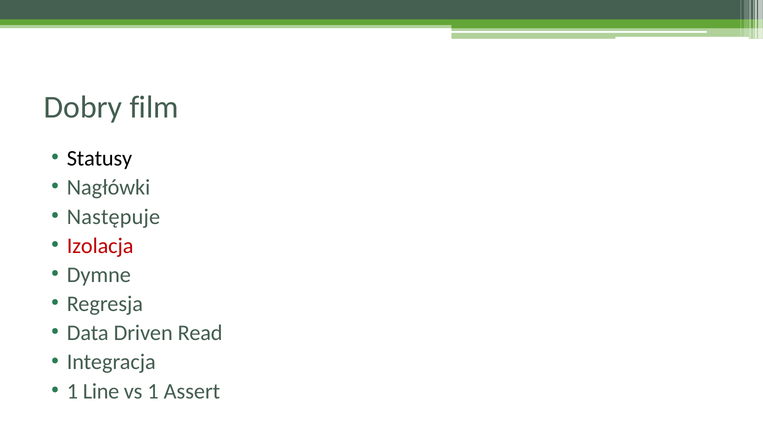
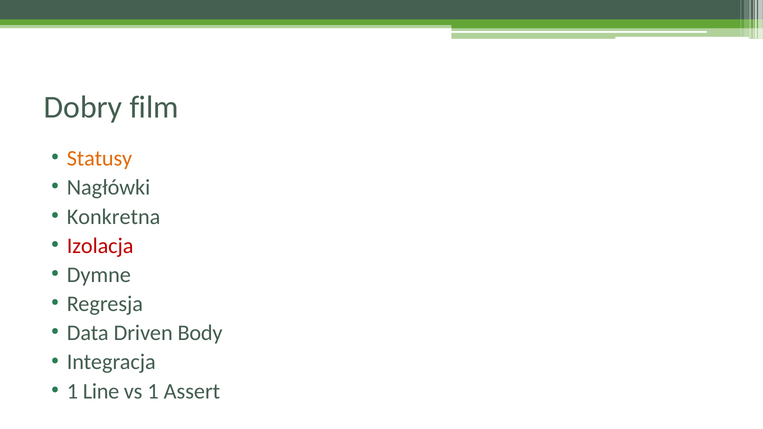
Statusy colour: black -> orange (99, 159)
Następuje: Następuje -> Konkretna (114, 217)
Read: Read -> Body (200, 333)
